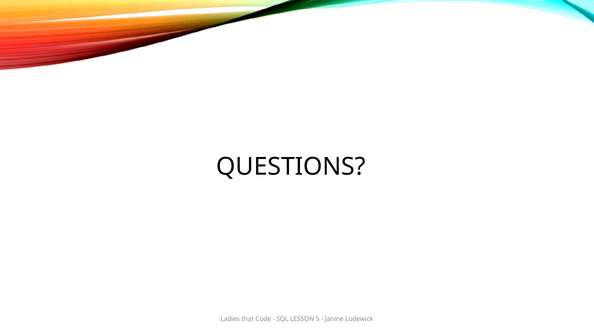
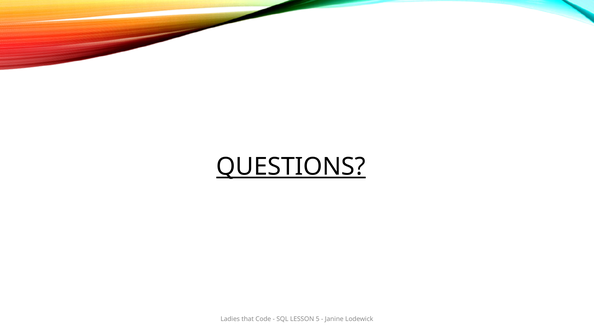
QUESTIONS underline: none -> present (291, 167)
